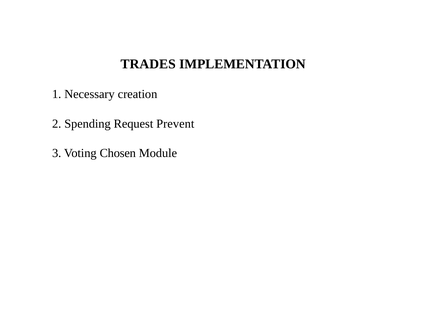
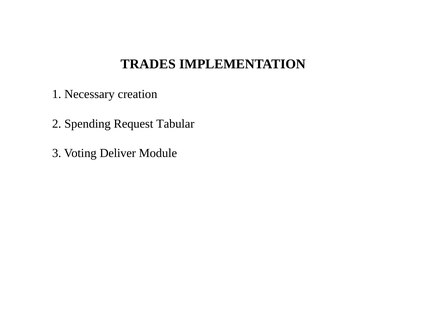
Prevent: Prevent -> Tabular (175, 124)
Chosen: Chosen -> Deliver (118, 153)
